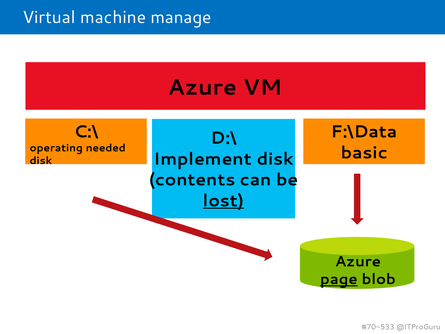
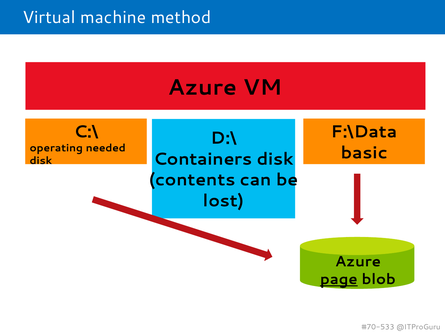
manage: manage -> method (181, 18)
Implement: Implement -> Containers (203, 159)
lost underline: present -> none (224, 200)
